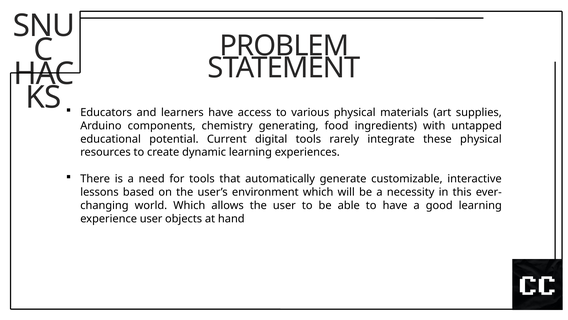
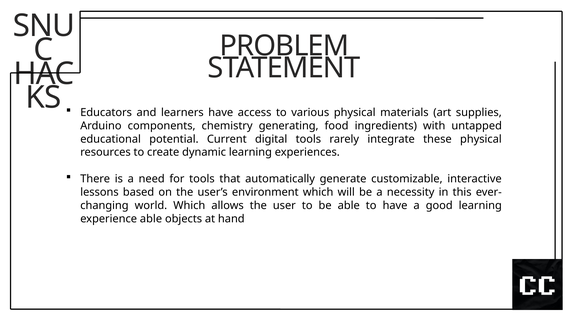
experience user: user -> able (151, 218)
